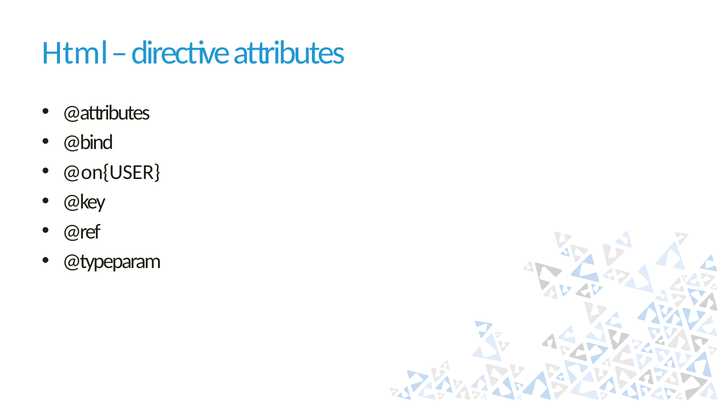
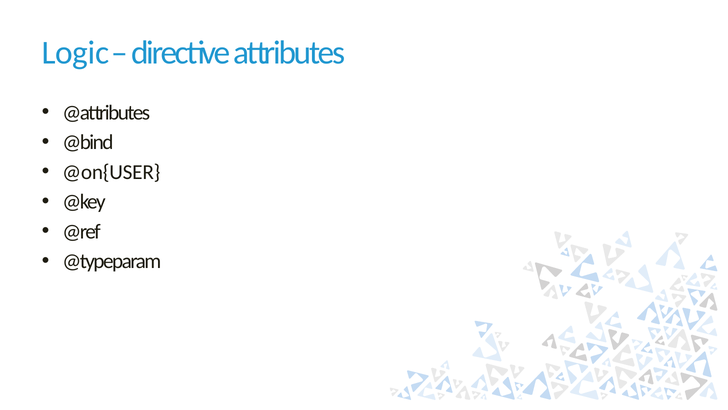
Html: Html -> Logic (75, 53)
